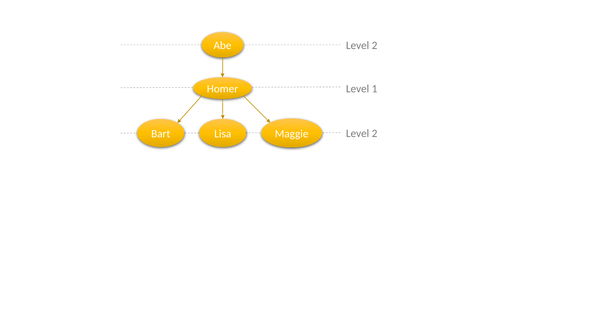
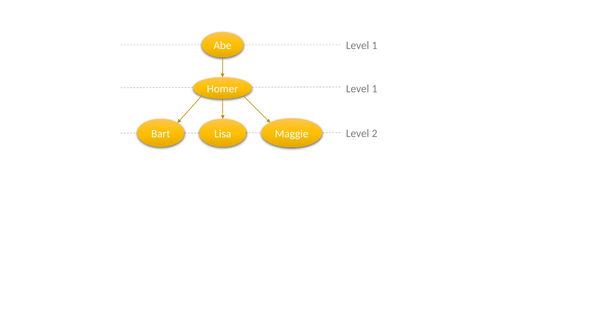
2: 2 -> 1 (375, 45)
